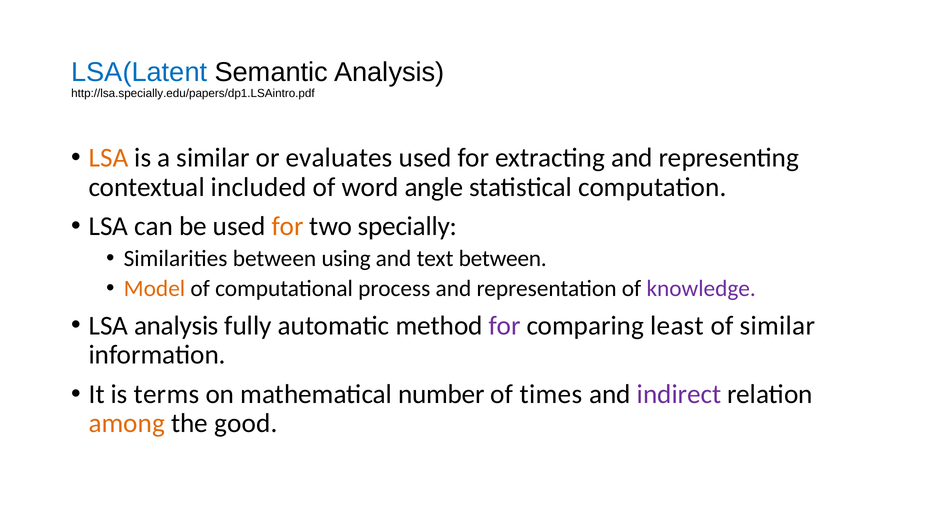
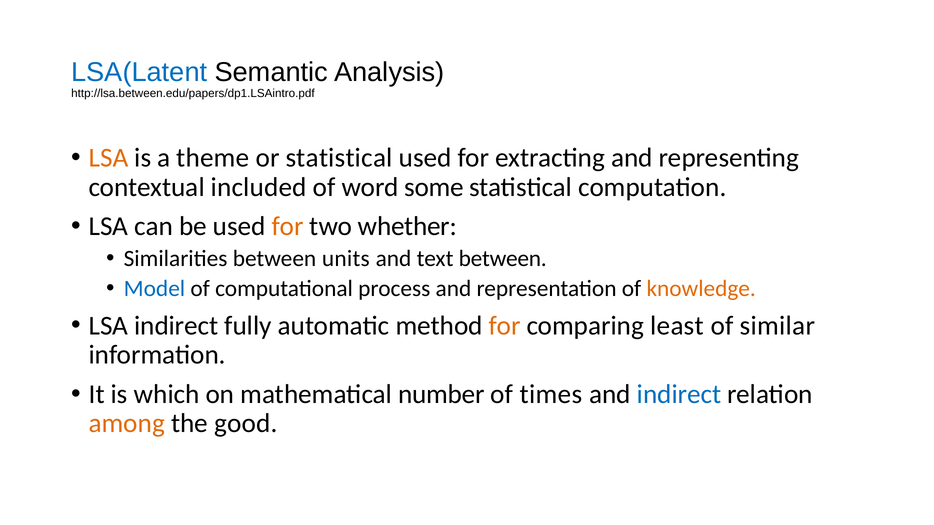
http://lsa.specially.edu/papers/dp1.LSAintro.pdf: http://lsa.specially.edu/papers/dp1.LSAintro.pdf -> http://lsa.between.edu/papers/dp1.LSAintro.pdf (193, 93)
a similar: similar -> theme (213, 158)
or evaluates: evaluates -> statistical (339, 158)
angle: angle -> some (434, 187)
specially: specially -> whether (407, 227)
using: using -> units (346, 259)
Model colour: orange -> blue (154, 289)
knowledge colour: purple -> orange (701, 289)
LSA analysis: analysis -> indirect (176, 326)
for colour: purple -> orange (505, 326)
terms: terms -> which (167, 394)
indirect colour: purple -> blue (679, 394)
